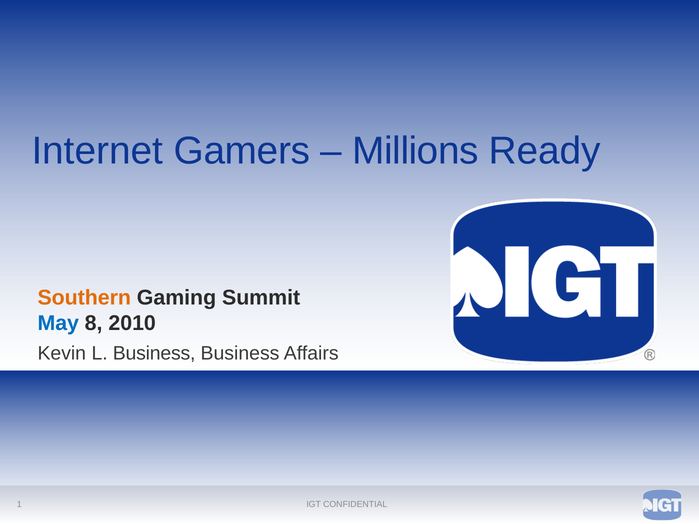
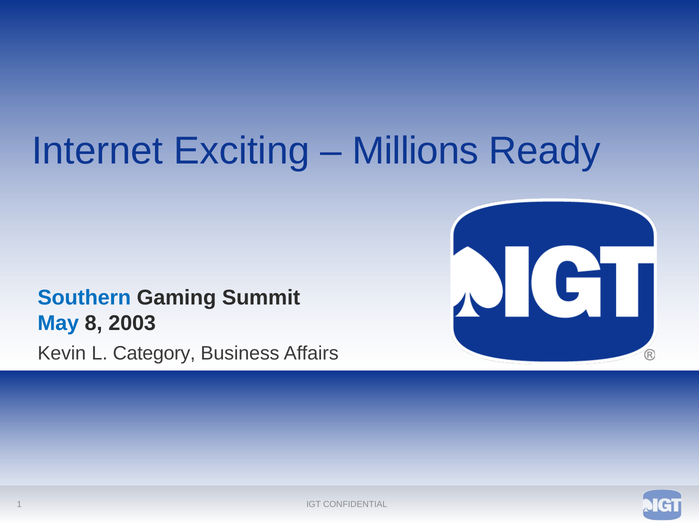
Gamers: Gamers -> Exciting (242, 151)
Southern colour: orange -> blue (84, 298)
2010: 2010 -> 2003 (132, 323)
L Business: Business -> Category (154, 354)
